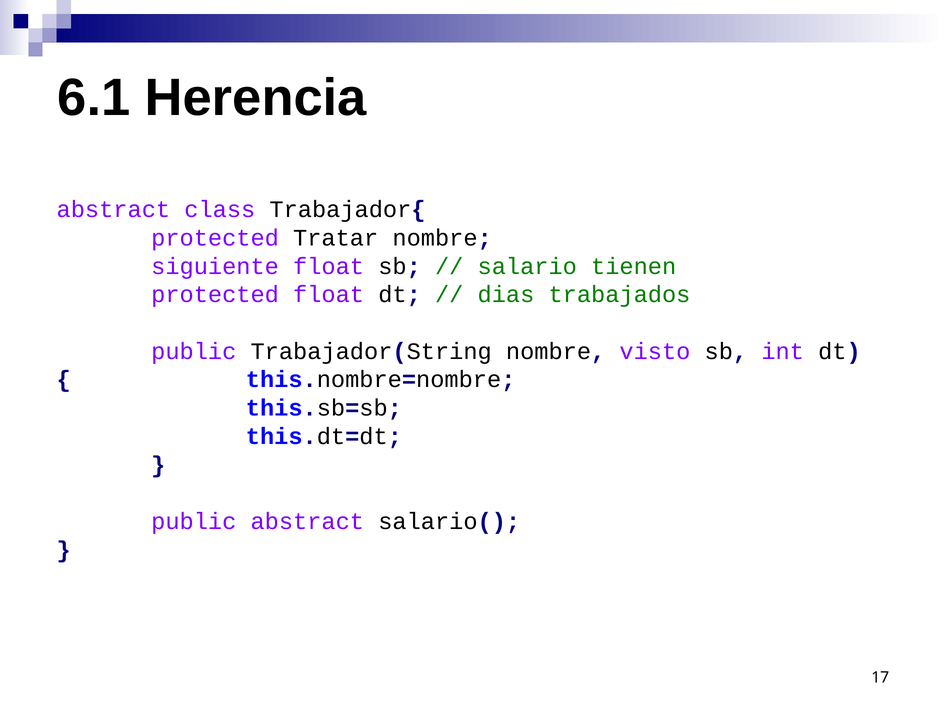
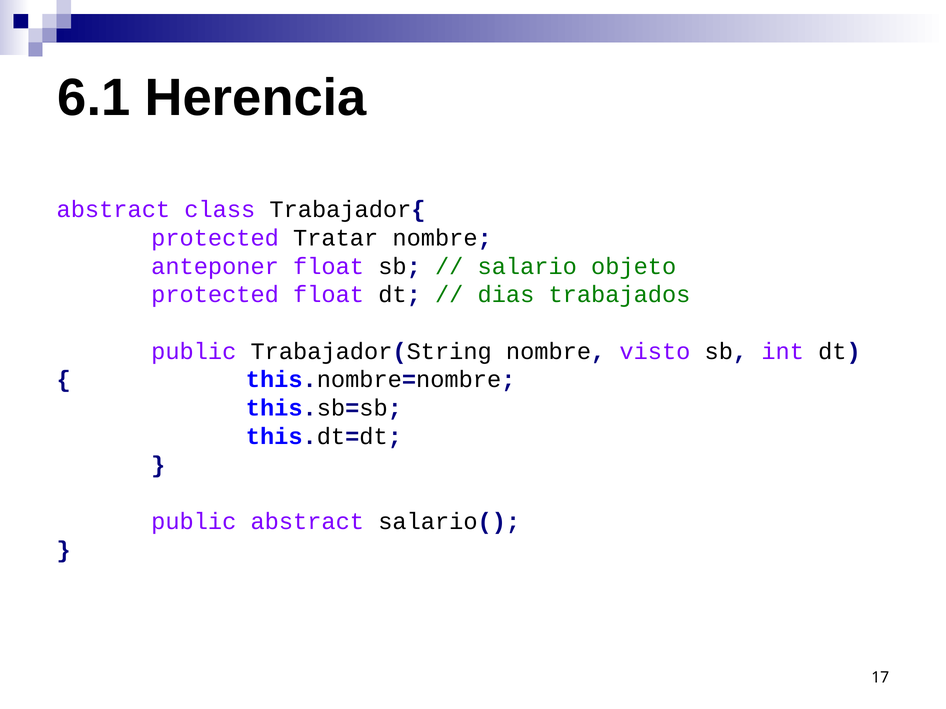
siguiente: siguiente -> anteponer (215, 266)
tienen: tienen -> objeto (634, 266)
